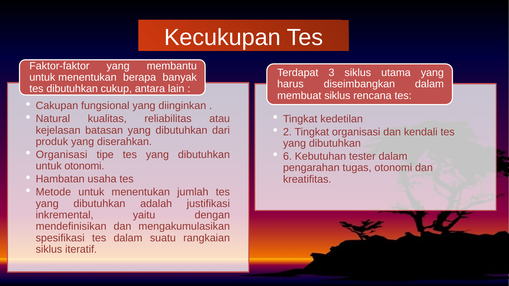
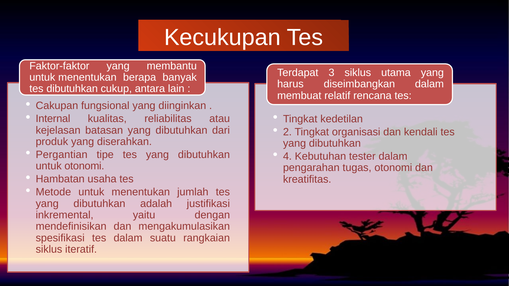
membuat siklus: siklus -> relatif (337, 96)
Natural: Natural -> Internal (53, 119)
Organisasi: Organisasi -> Pergantian (62, 155)
6: 6 -> 4 (287, 157)
